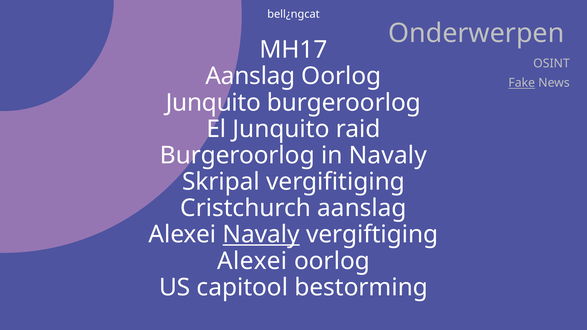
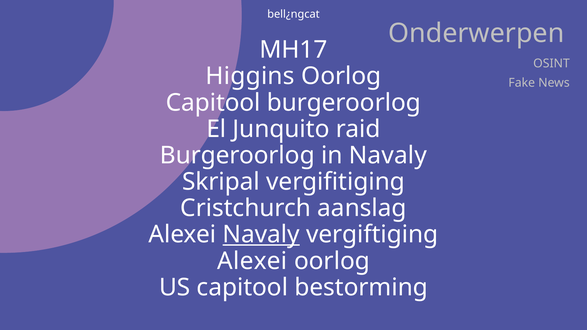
Aanslag: Aanslag -> Higgins (250, 76)
Fake underline: present -> none (522, 83)
Junquito: Junquito -> Capitool (213, 103)
